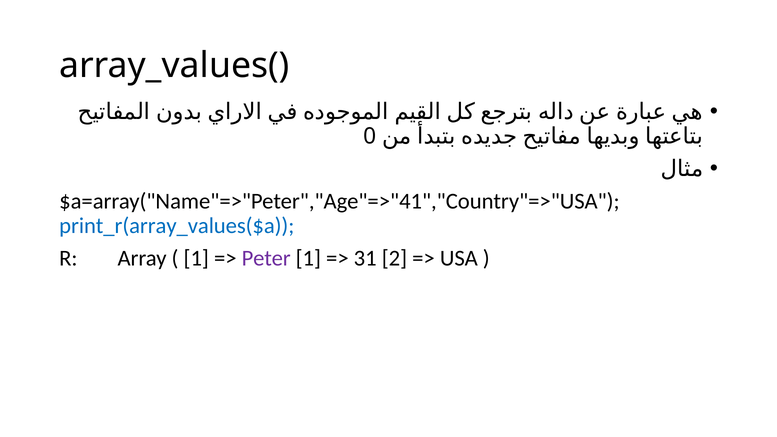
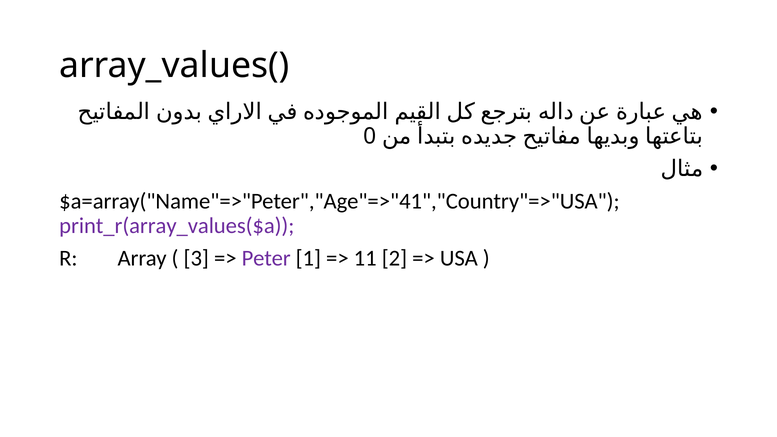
print_r(array_values($a colour: blue -> purple (177, 226)
1: 1 -> 3 (196, 258)
31: 31 -> 11 (365, 258)
